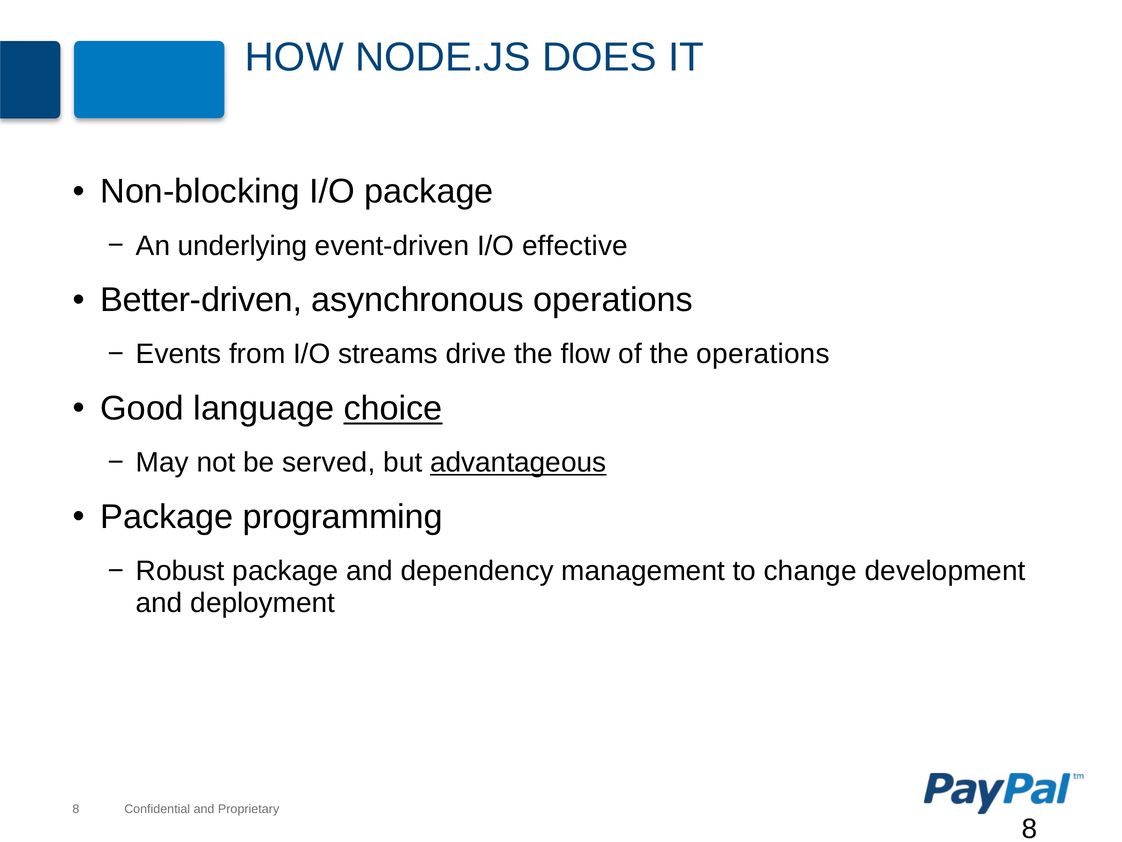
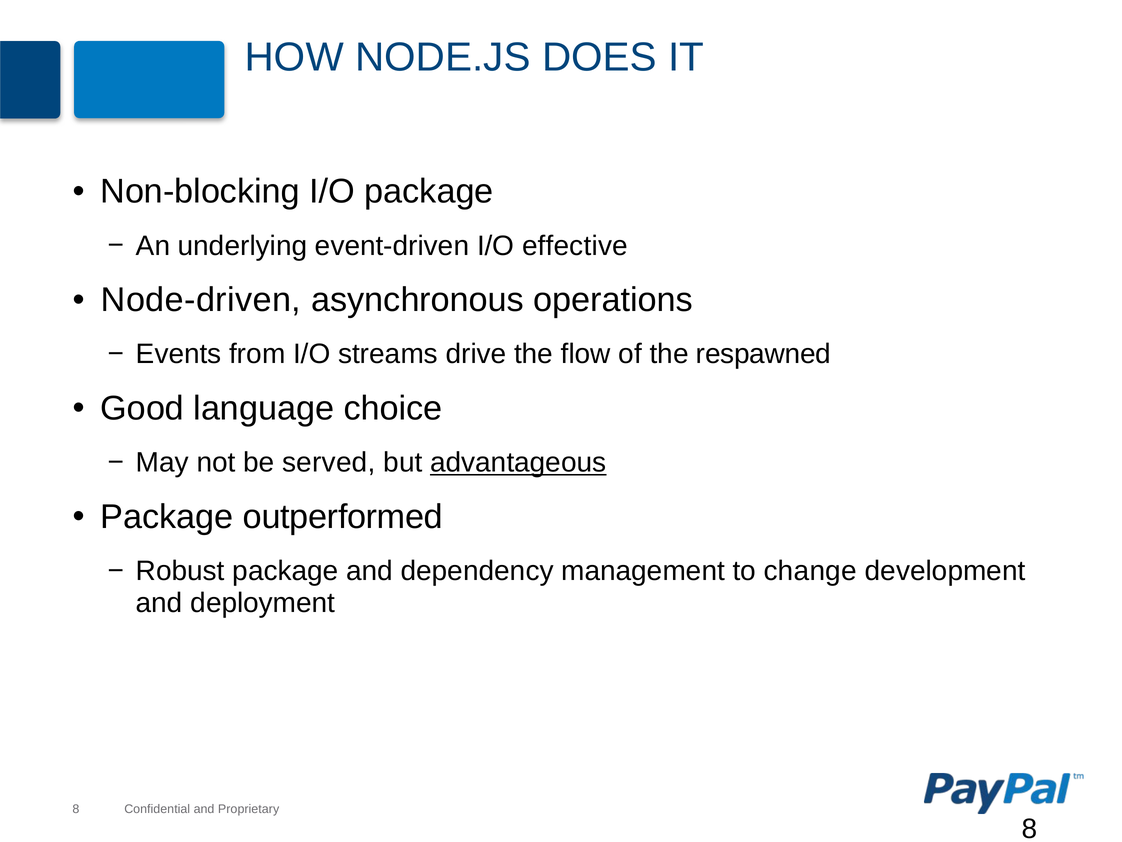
Better-driven: Better-driven -> Node-driven (201, 300)
the operations: operations -> respawned (763, 354)
choice underline: present -> none (393, 408)
programming: programming -> outperformed (343, 517)
